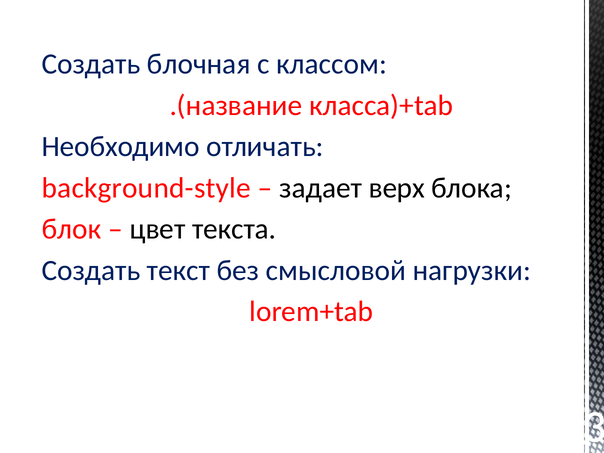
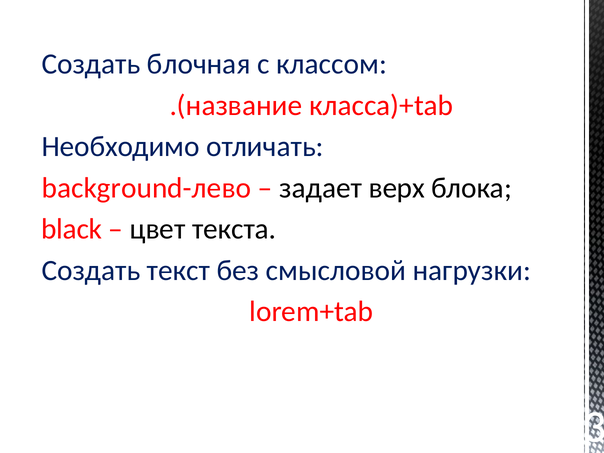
background-style: background-style -> background-лево (146, 188)
блок: блок -> black (72, 229)
